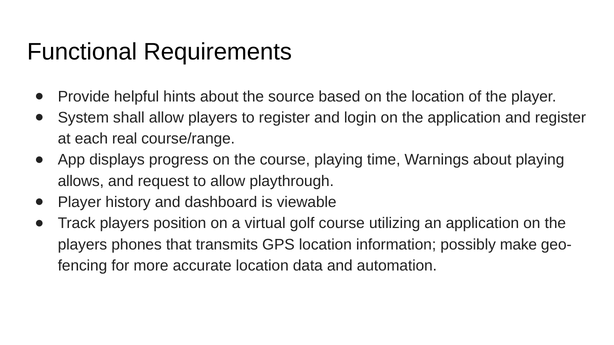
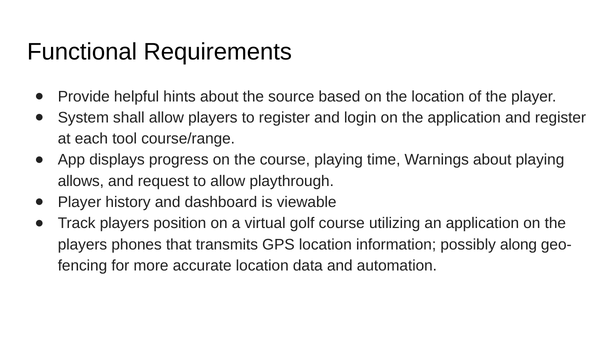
real: real -> tool (125, 139)
make: make -> along (518, 245)
